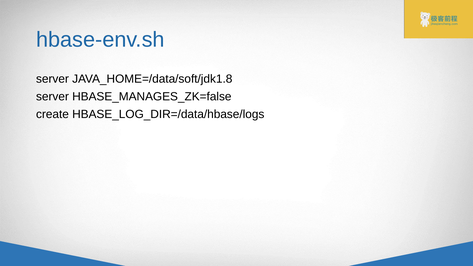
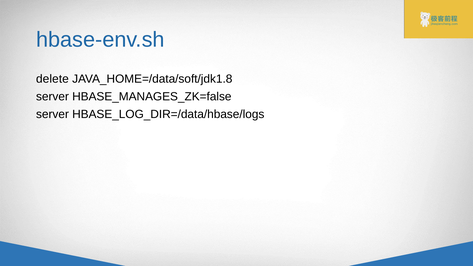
server: server -> delete (52, 79)
create: create -> server (52, 114)
